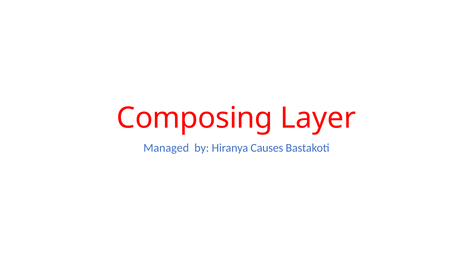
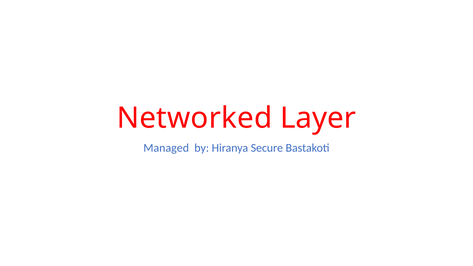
Composing: Composing -> Networked (194, 118)
Causes: Causes -> Secure (267, 148)
